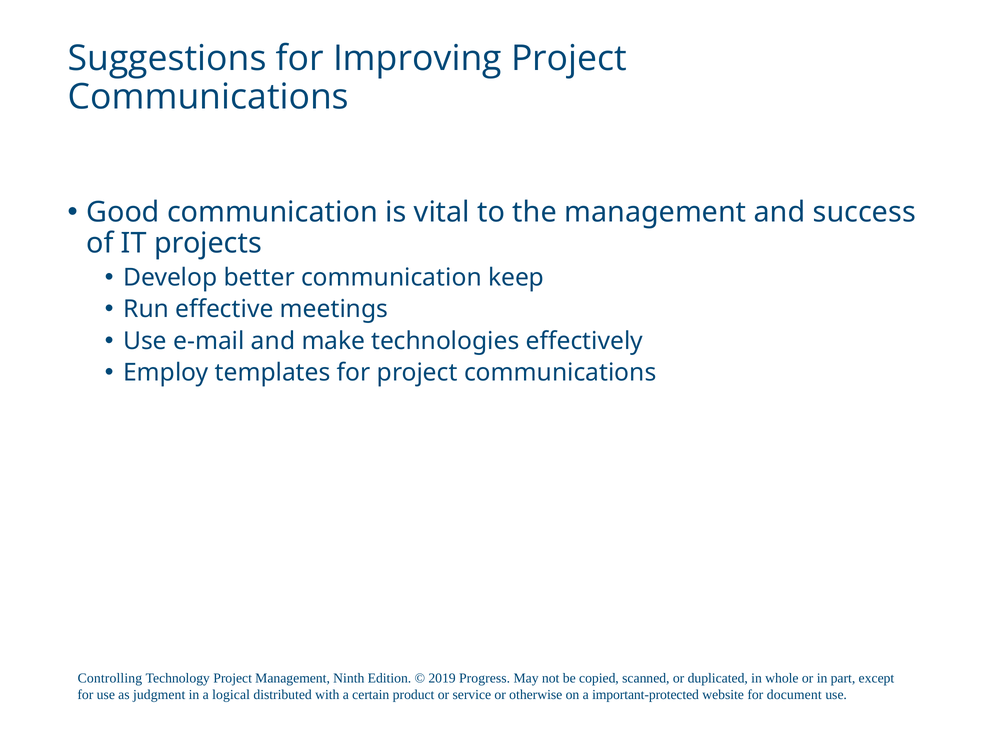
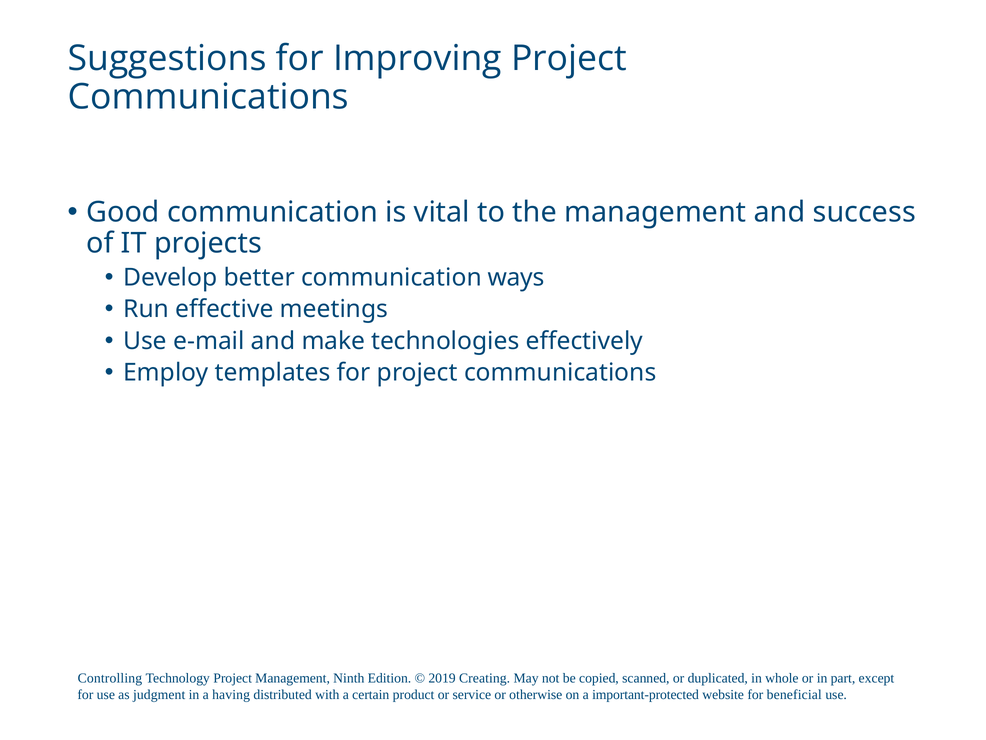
keep: keep -> ways (516, 277)
Progress: Progress -> Creating (485, 678)
logical: logical -> having (231, 694)
document: document -> beneficial (794, 694)
